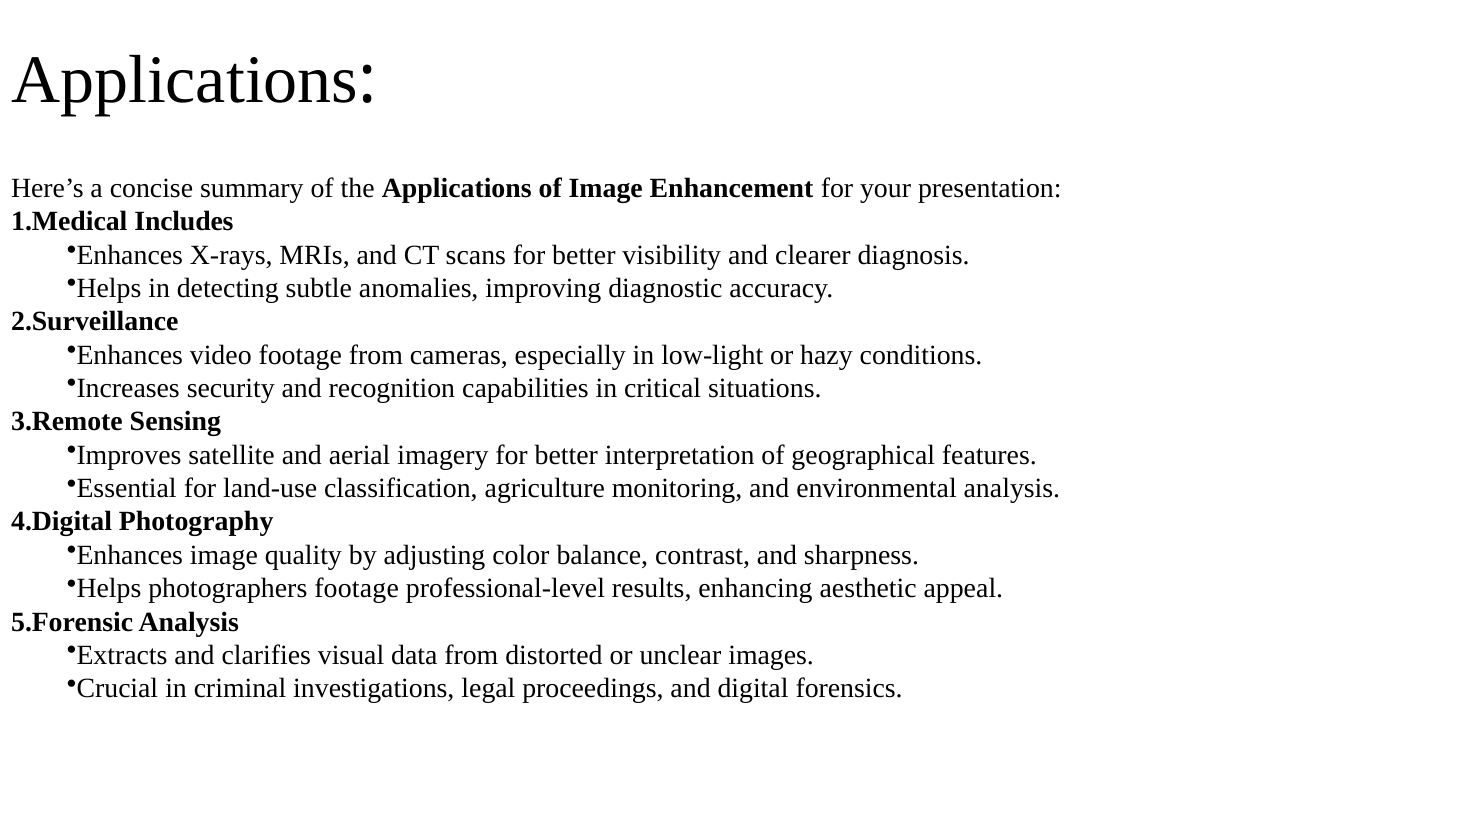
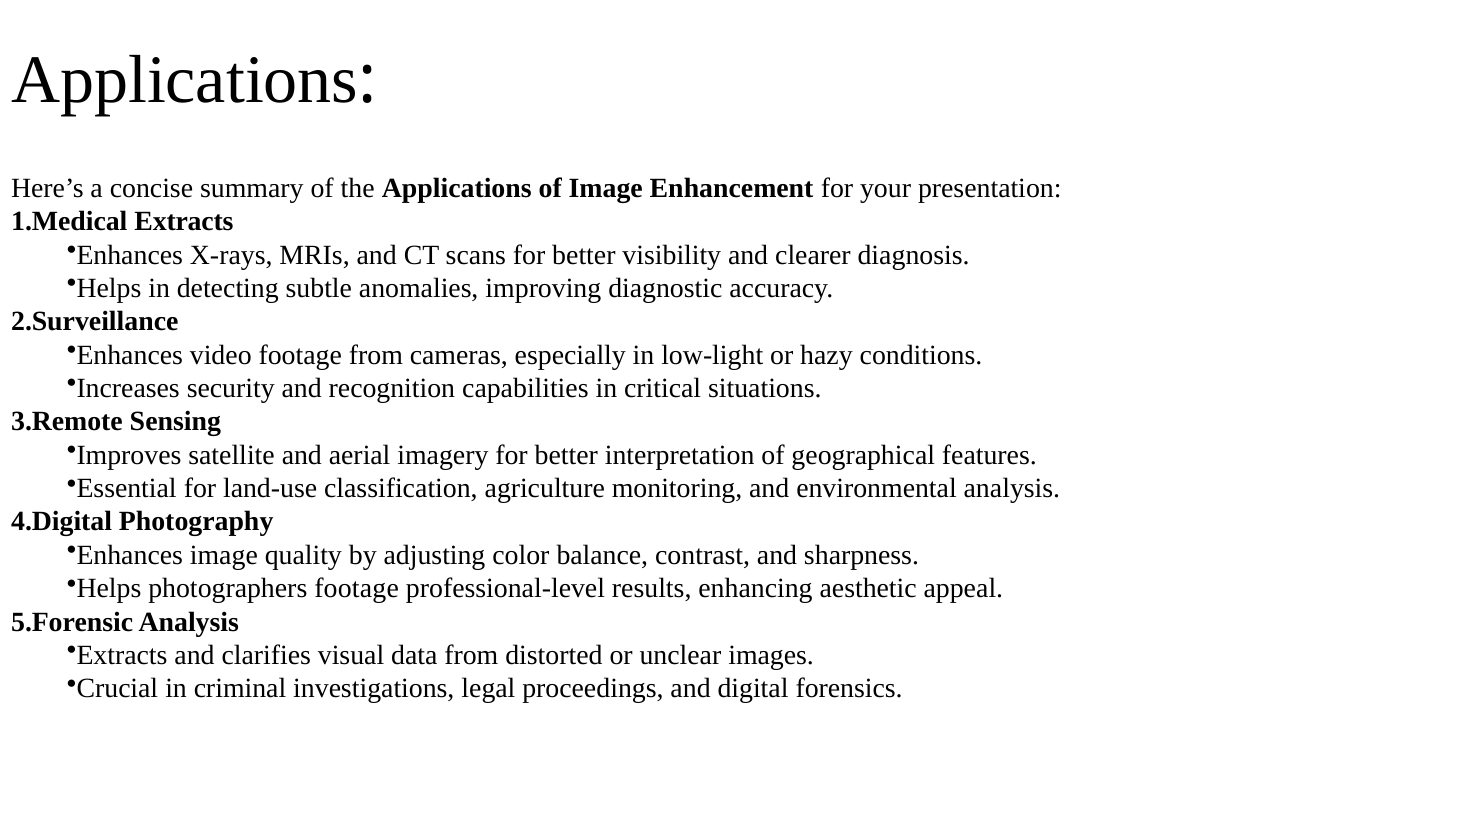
Includes: Includes -> Extracts (184, 222)
